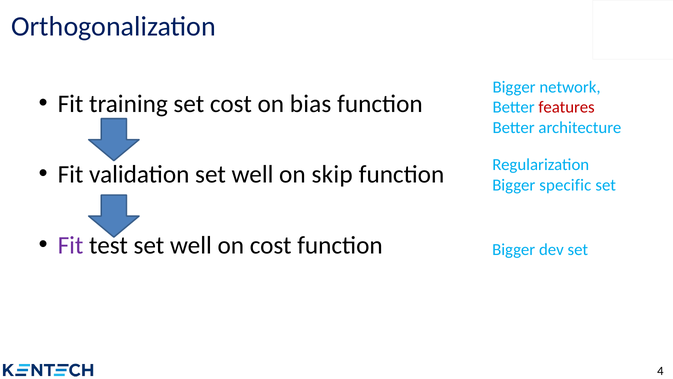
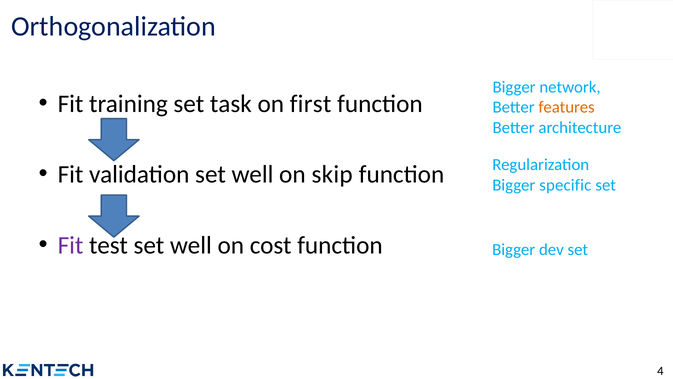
set cost: cost -> task (231, 104)
bias: bias -> first (311, 104)
features colour: red -> orange (567, 107)
